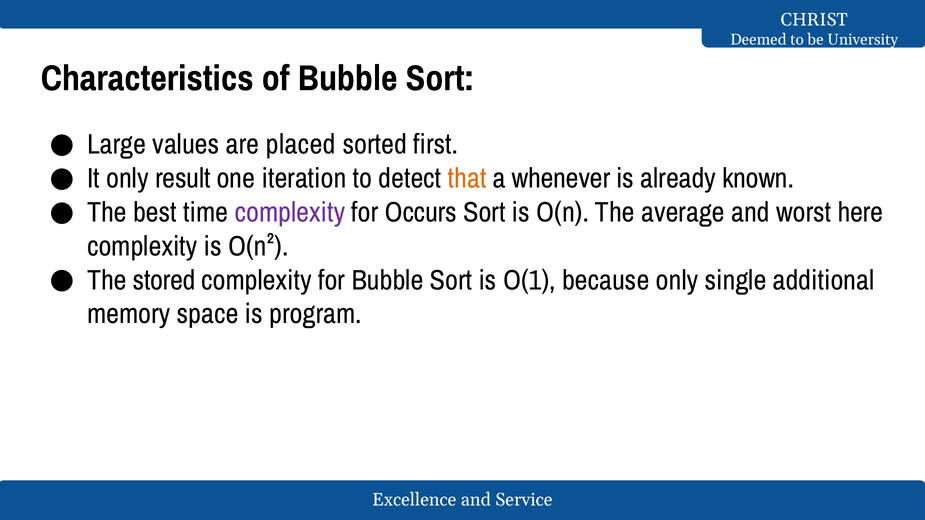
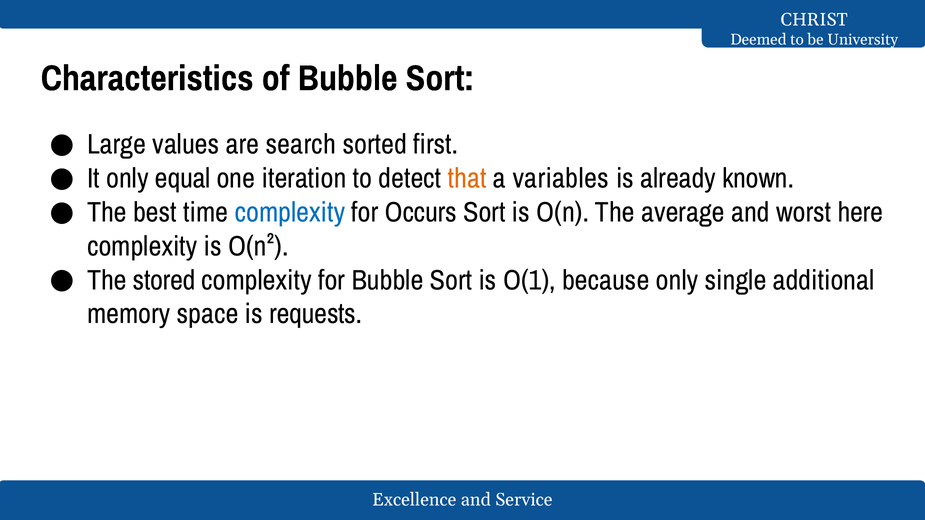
placed: placed -> search (301, 145)
result: result -> equal (183, 179)
whenever: whenever -> variables (561, 179)
complexity colour: purple -> blue (290, 213)
program: program -> requests (316, 314)
